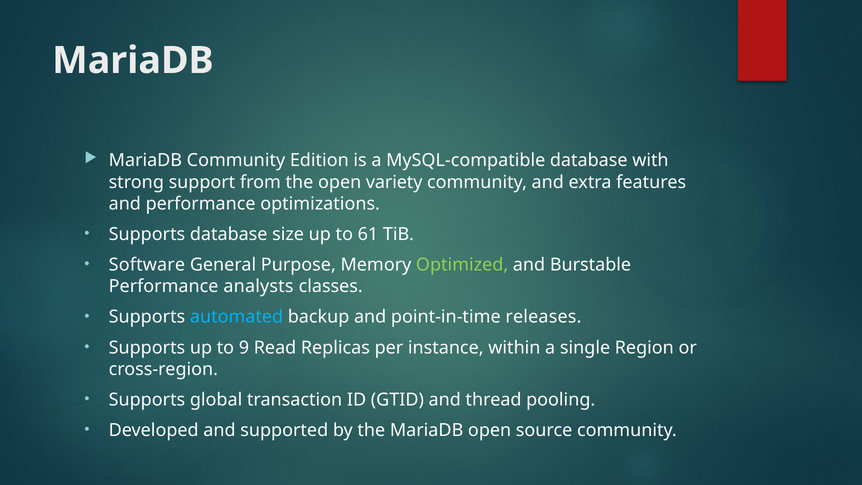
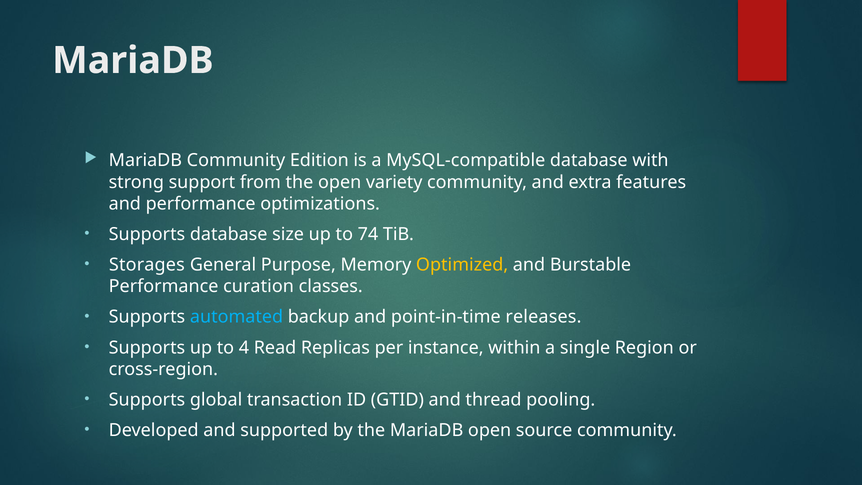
61: 61 -> 74 (368, 234)
Software: Software -> Storages (147, 265)
Optimized colour: light green -> yellow (462, 265)
analysts: analysts -> curation (259, 286)
9: 9 -> 4 (244, 347)
